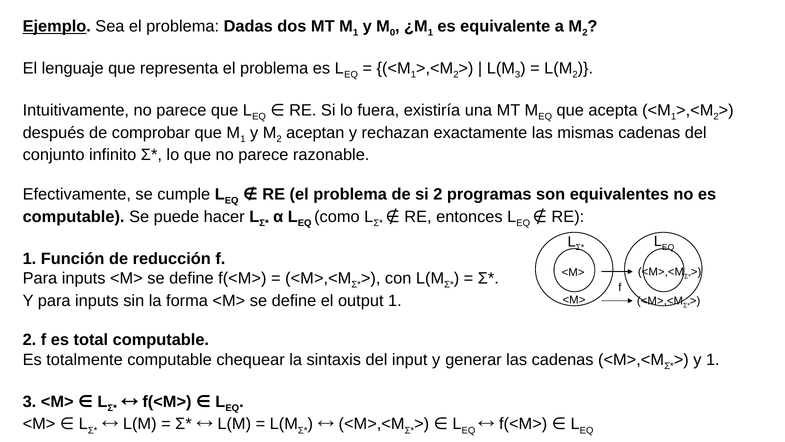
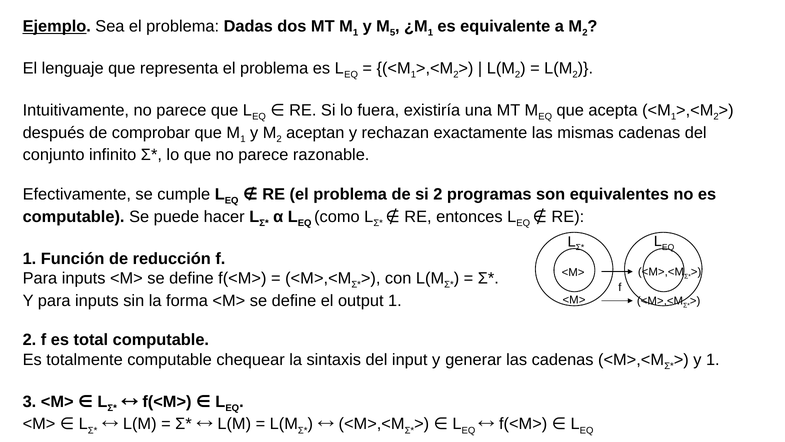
0: 0 -> 5 (393, 33)
3: 3 -> 2 (518, 75)
